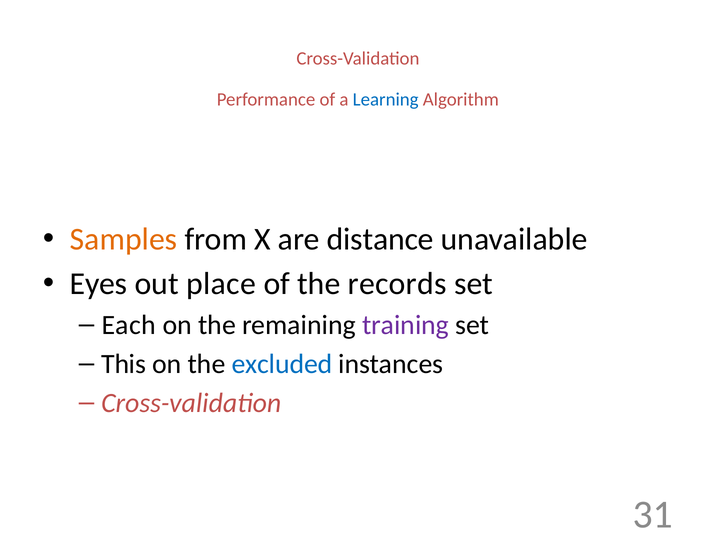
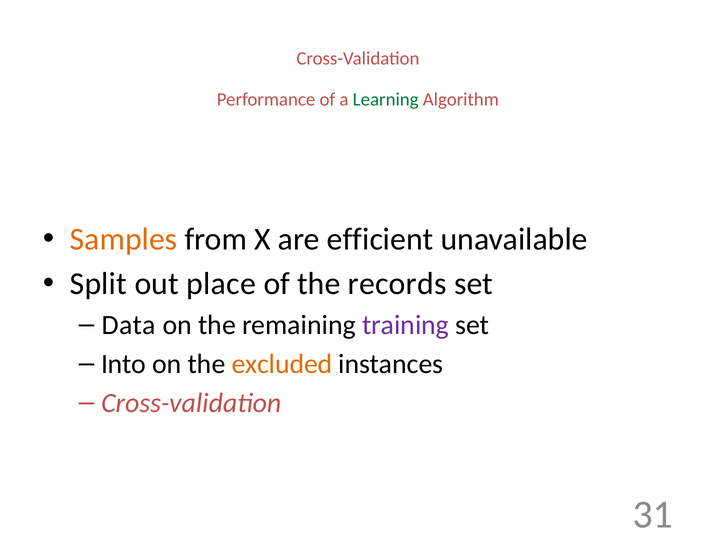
Learning colour: blue -> green (386, 99)
distance: distance -> efficient (380, 239)
Eyes: Eyes -> Split (98, 284)
Each: Each -> Data (129, 325)
This: This -> Into (124, 364)
excluded colour: blue -> orange (282, 364)
